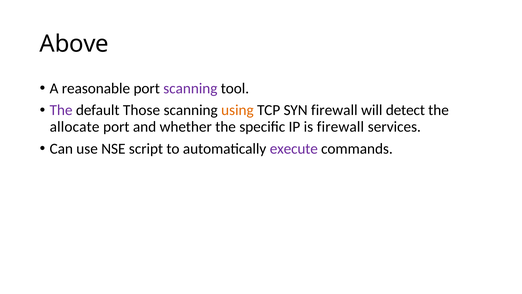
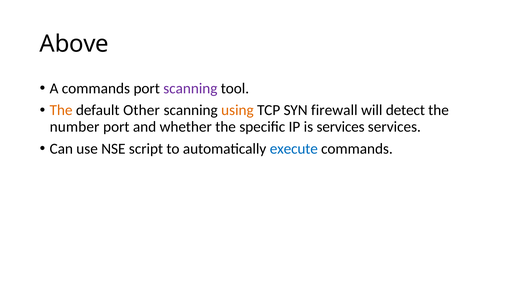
A reasonable: reasonable -> commands (96, 88)
The colour: purple -> orange (61, 110)
Those: Those -> Other (142, 110)
allocate: allocate -> number (75, 127)
is firewall: firewall -> services (341, 127)
execute colour: purple -> blue (294, 148)
